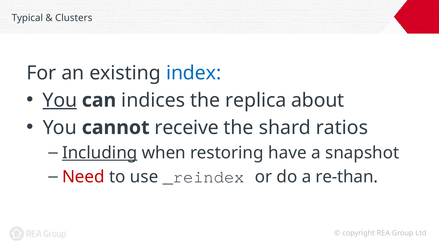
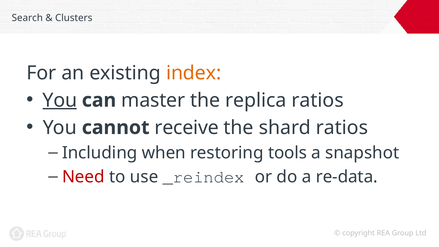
Typical: Typical -> Search (27, 18)
index colour: blue -> orange (194, 73)
indices: indices -> master (153, 100)
replica about: about -> ratios (318, 100)
Including underline: present -> none (100, 153)
have: have -> tools (288, 153)
re-than: re-than -> re-data (347, 177)
